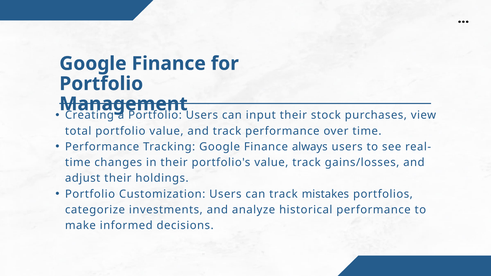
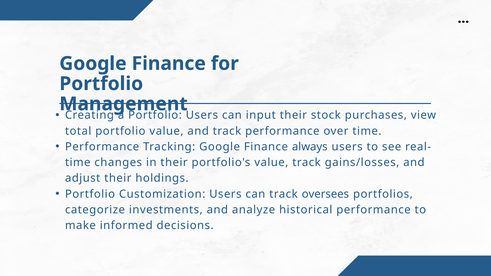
mistakes: mistakes -> oversees (325, 194)
